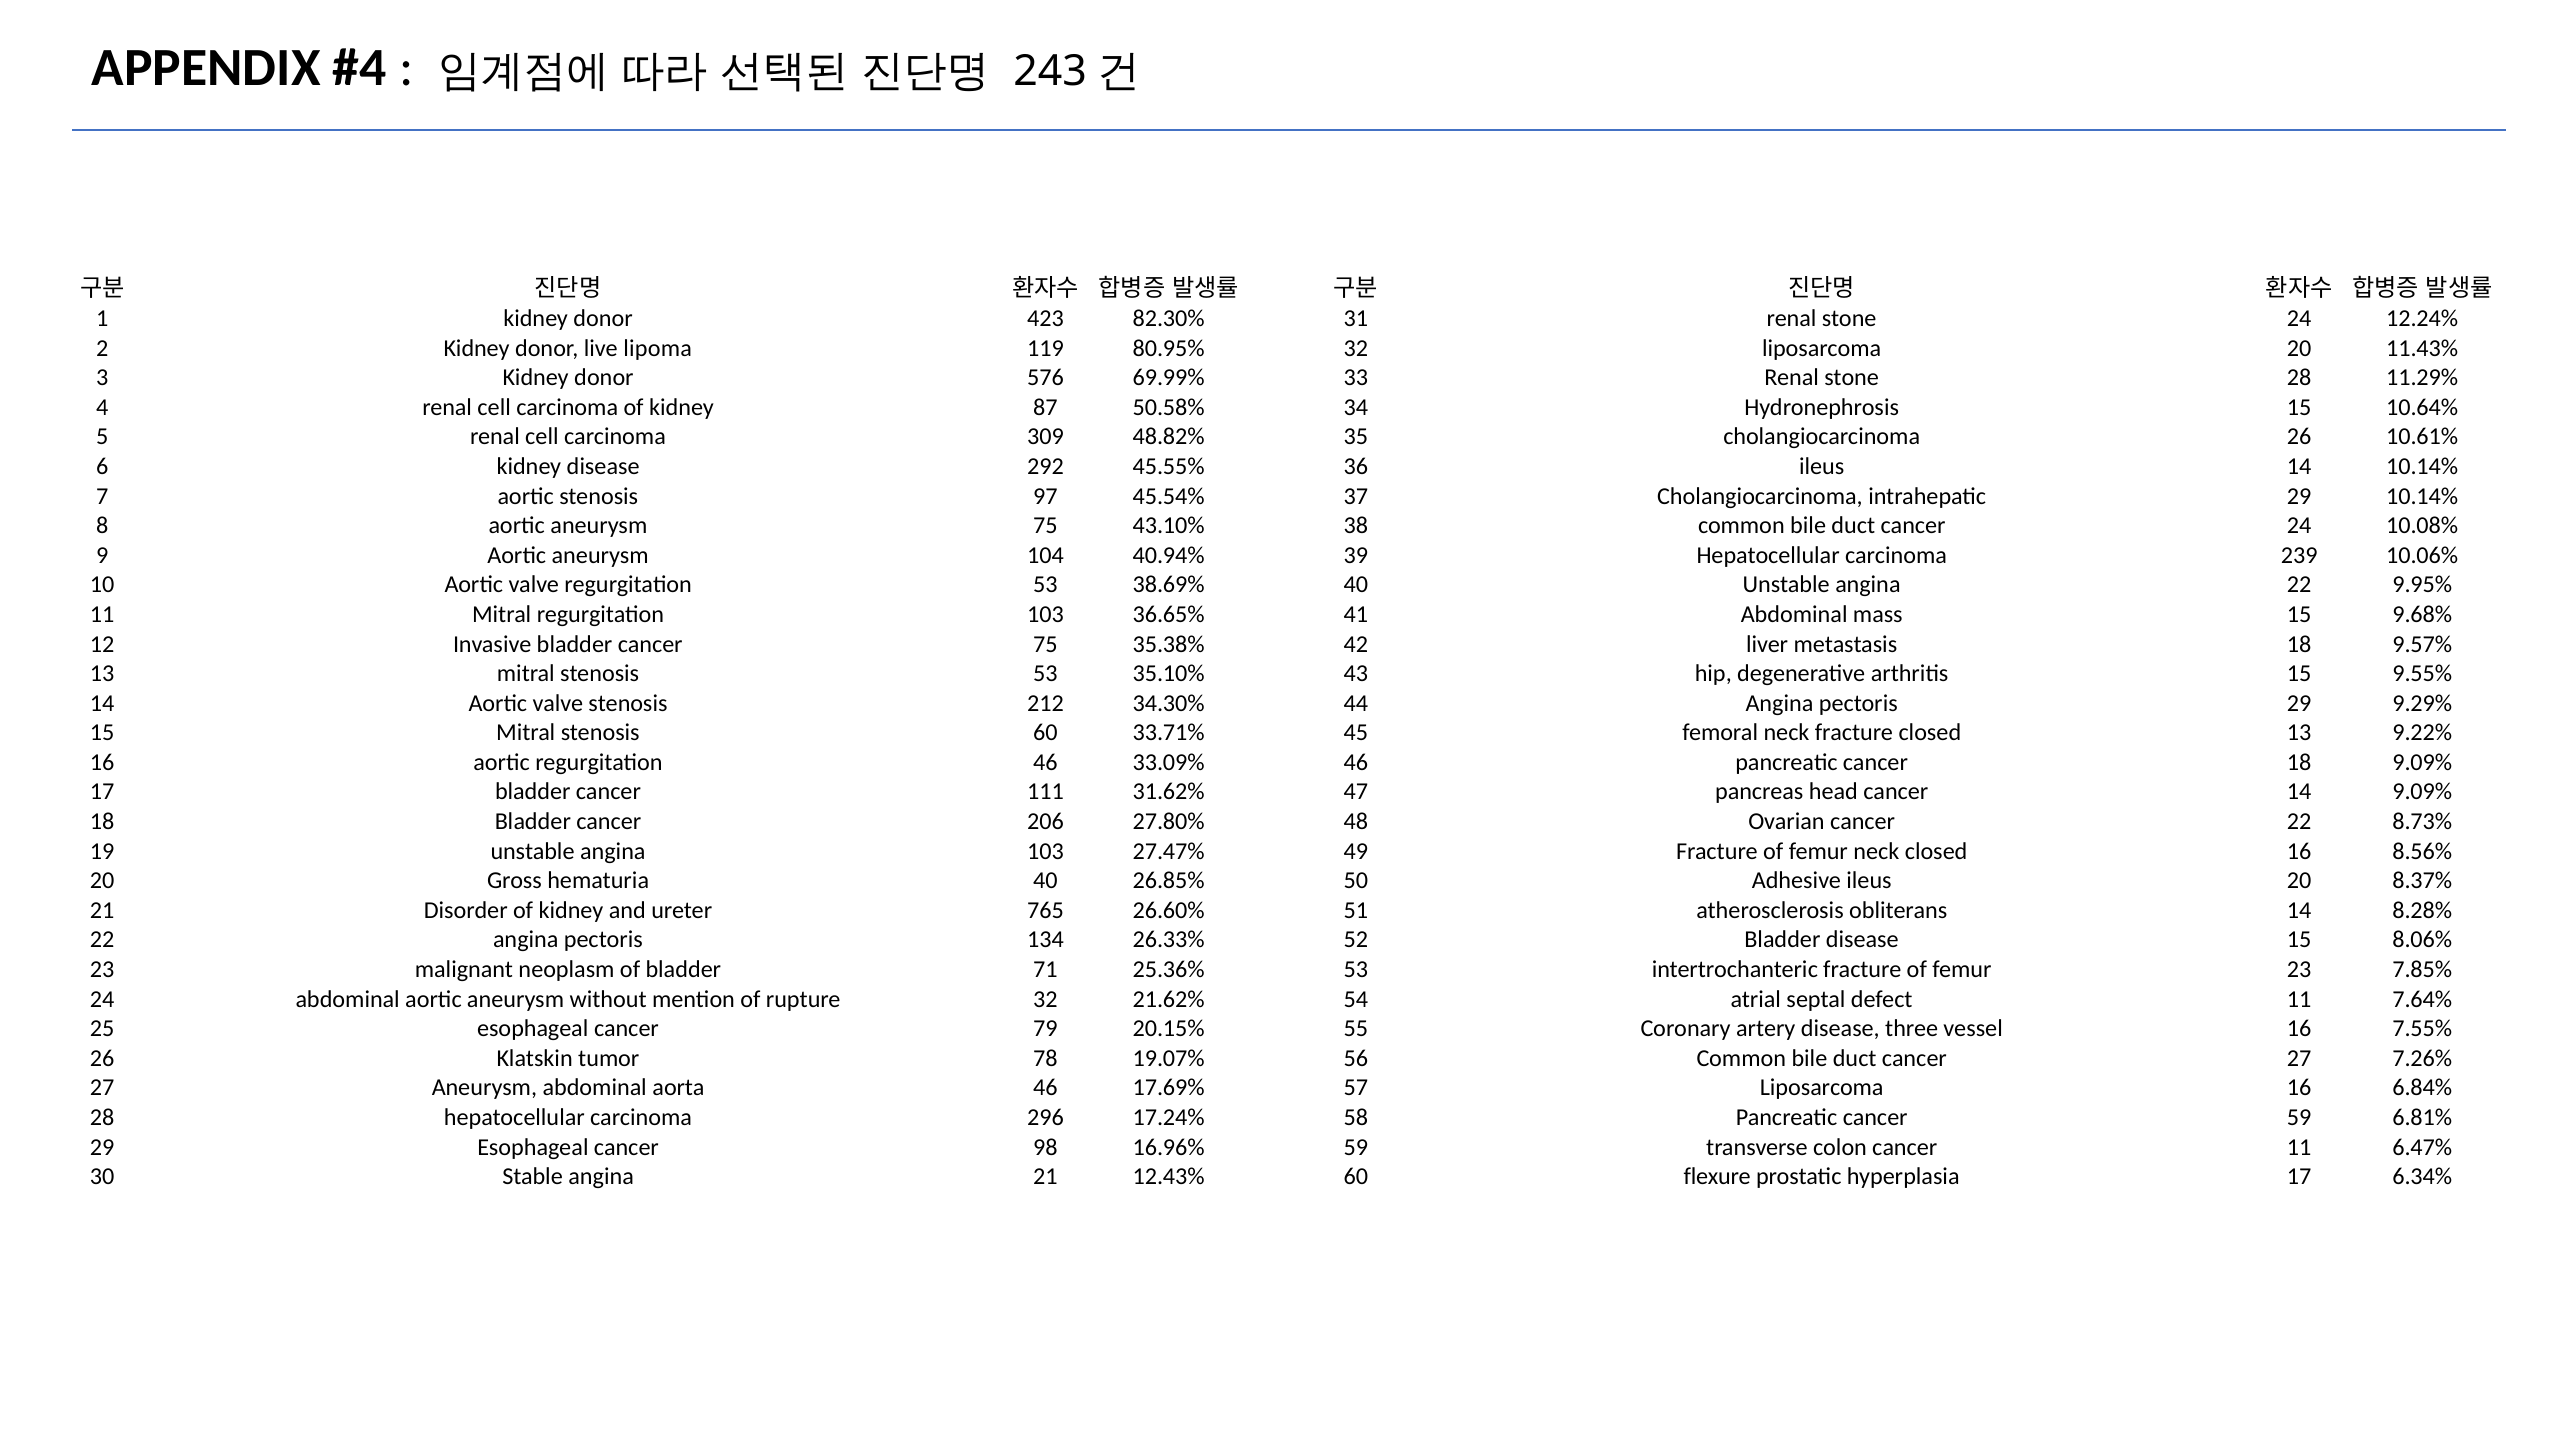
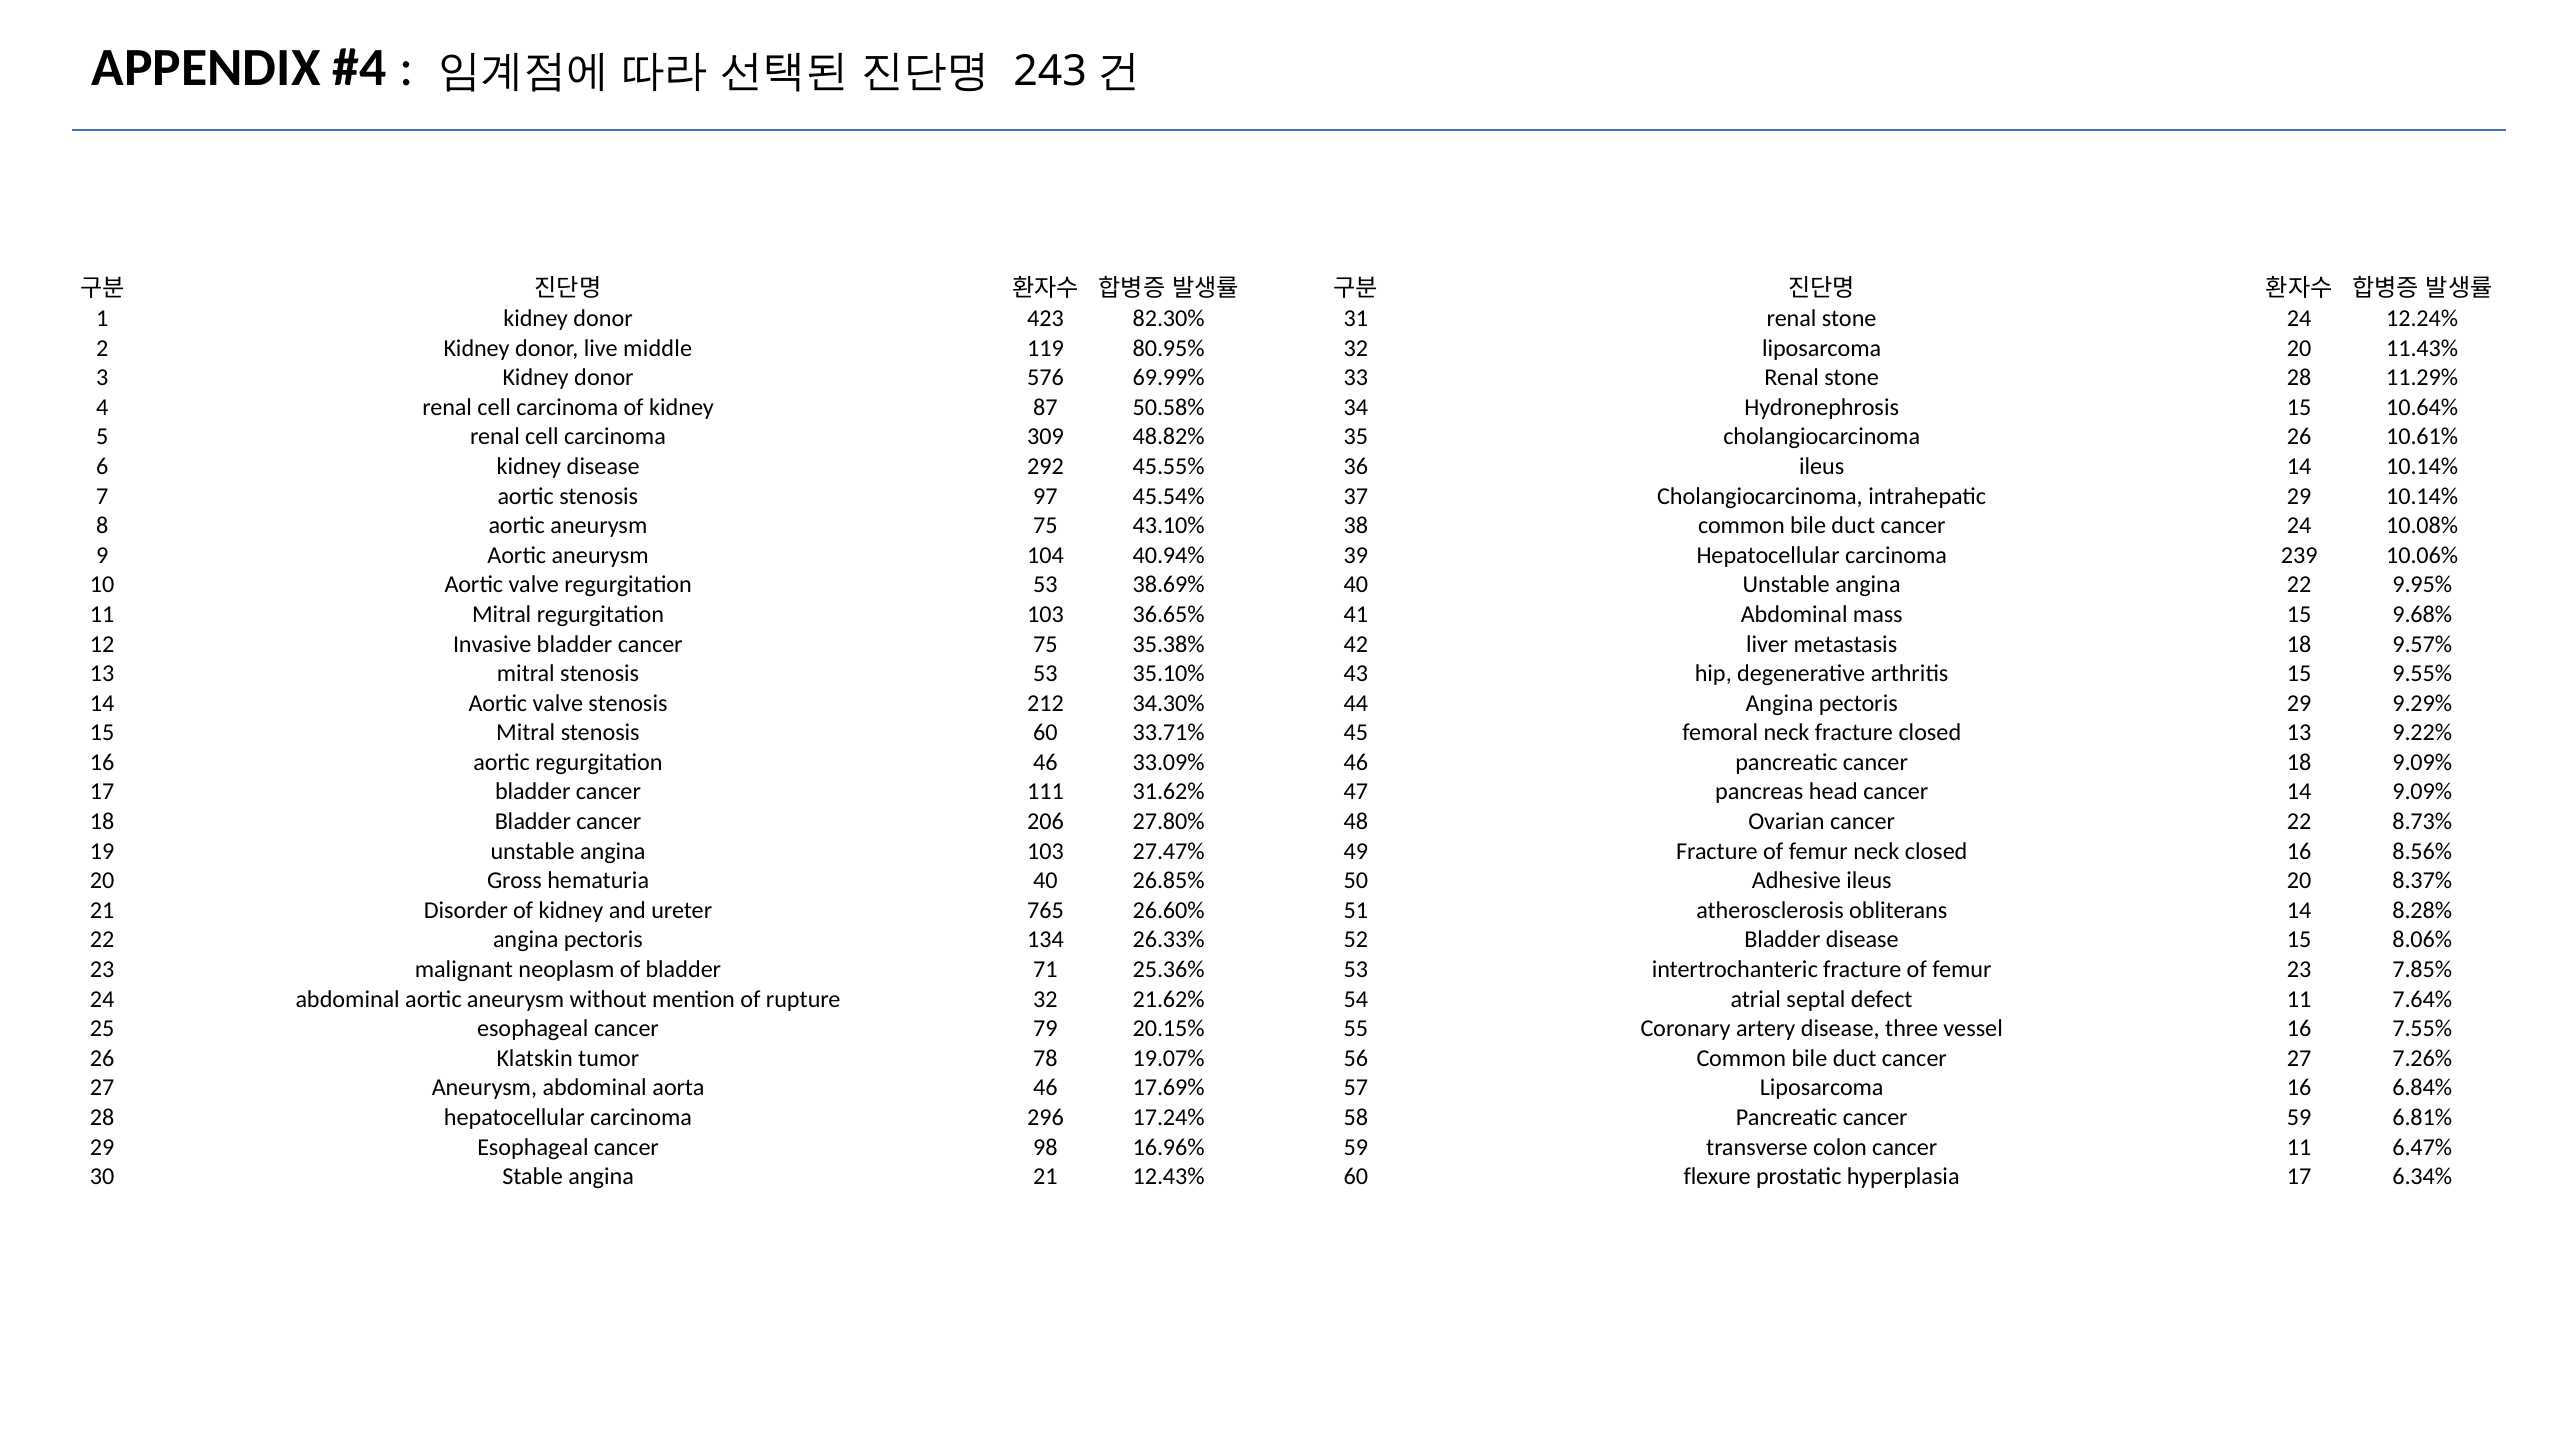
lipoma: lipoma -> middle (658, 348)
